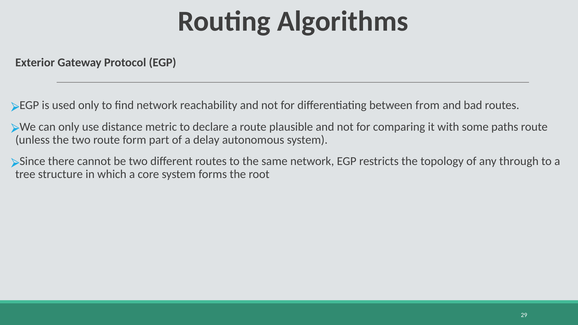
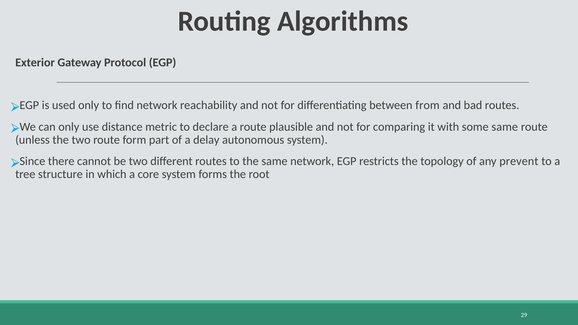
some paths: paths -> same (505, 127)
through: through -> prevent (519, 161)
